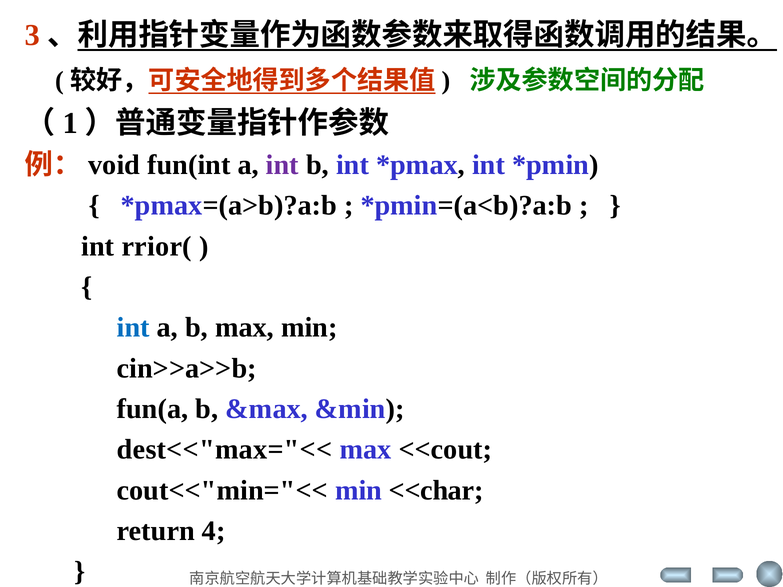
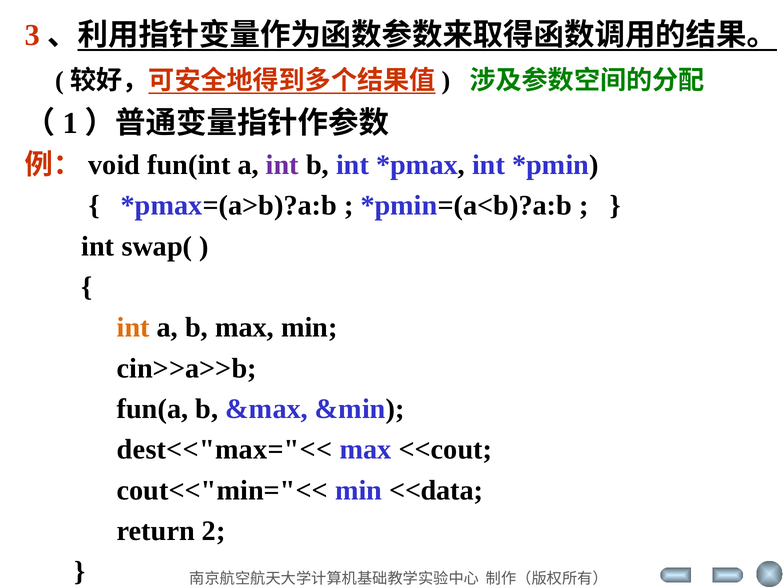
rrior(: rrior( -> swap( (157, 246)
int colour: blue -> orange (133, 328)
<<char: <<char -> <<data (436, 491)
4: 4 -> 2 (214, 531)
